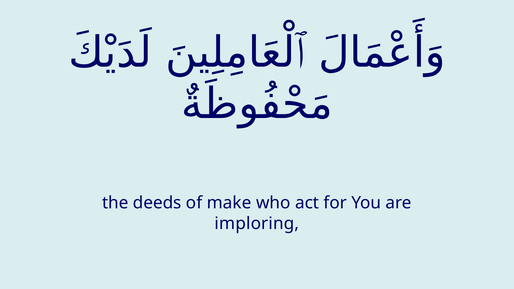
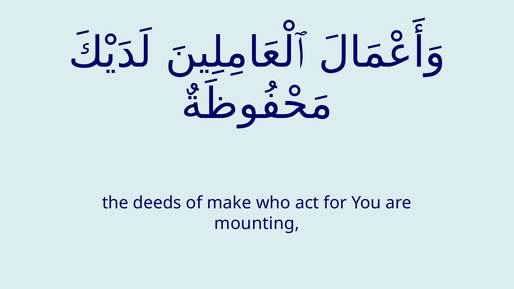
imploring: imploring -> mounting (257, 224)
